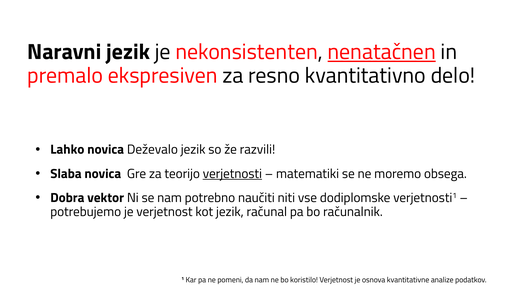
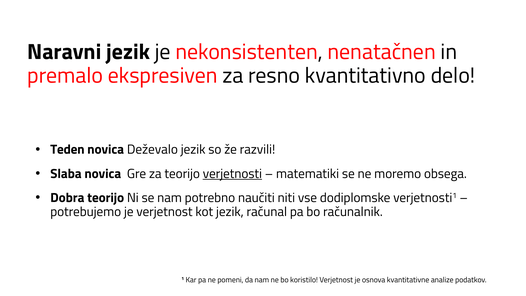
nenatačnen underline: present -> none (382, 52)
Lahko: Lahko -> Teden (67, 150)
Dobra vektor: vektor -> teorijo (106, 198)
